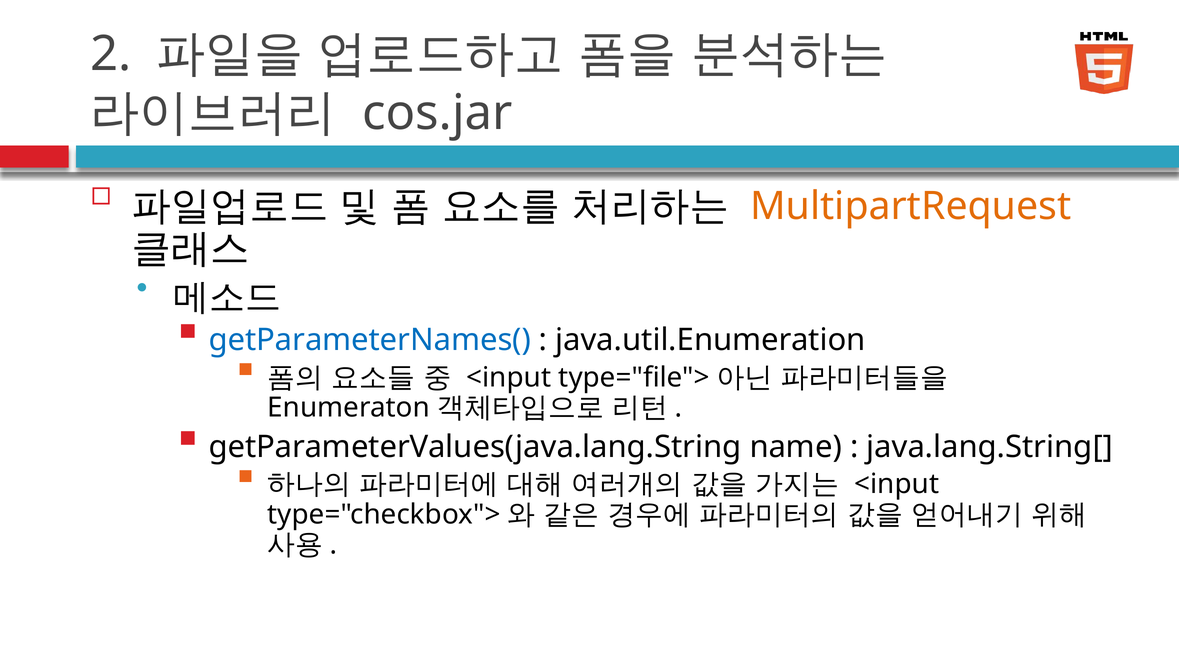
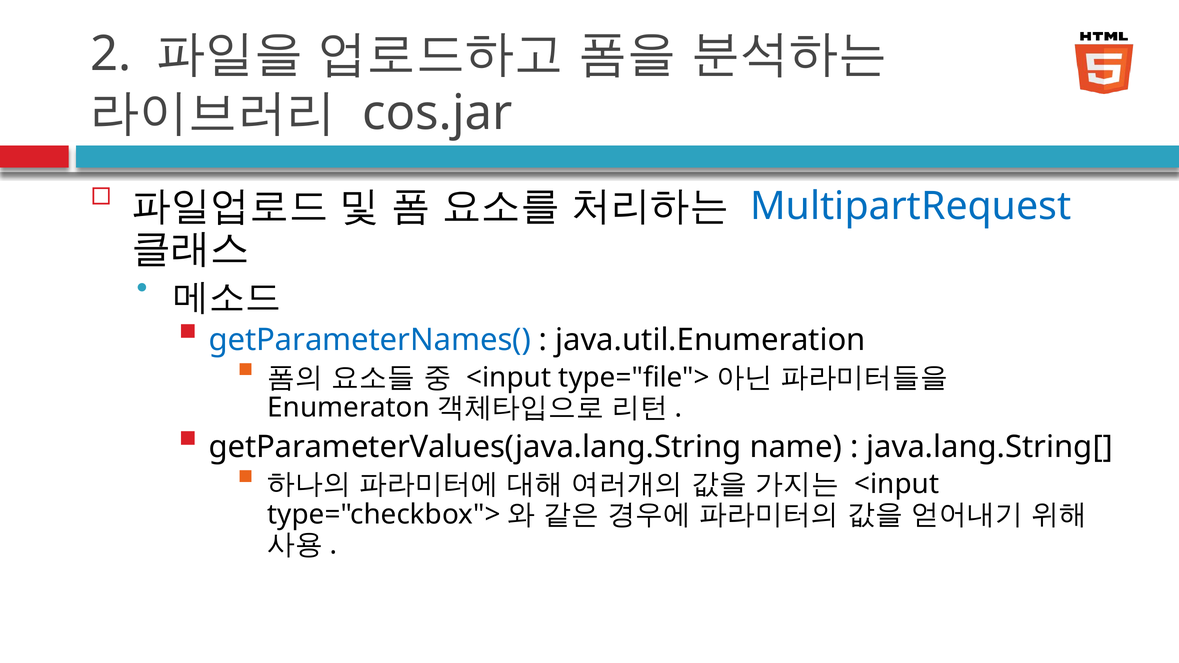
MultipartRequest colour: orange -> blue (911, 207)
